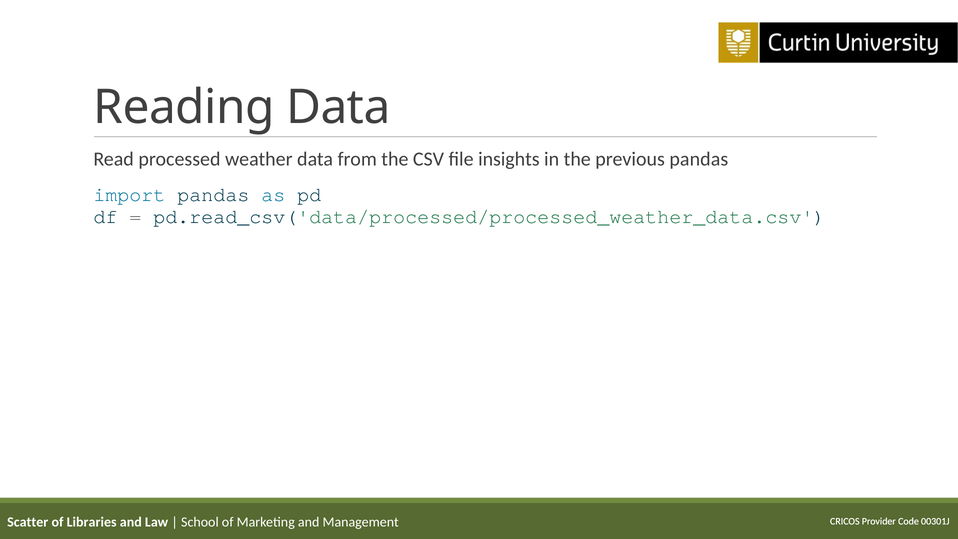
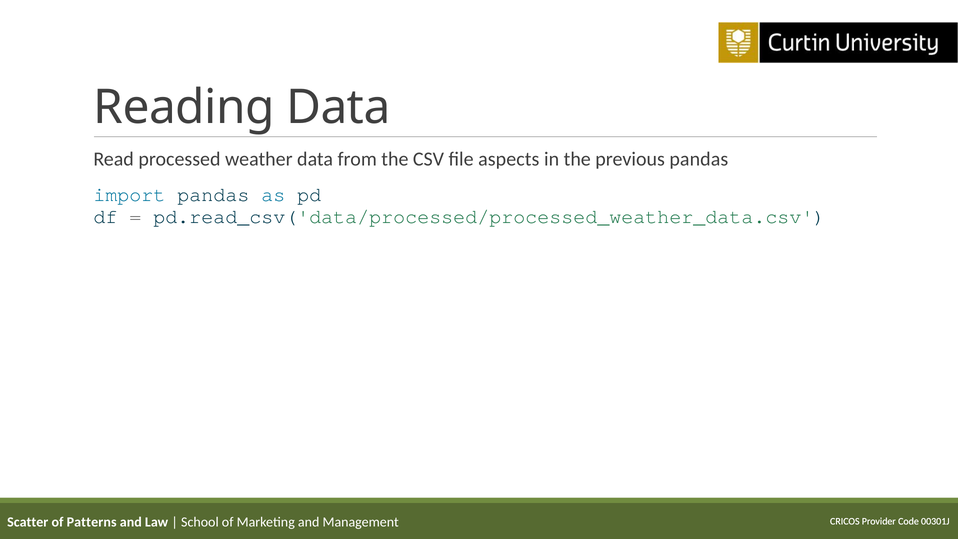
insights: insights -> aspects (509, 159)
Libraries: Libraries -> Patterns (92, 522)
